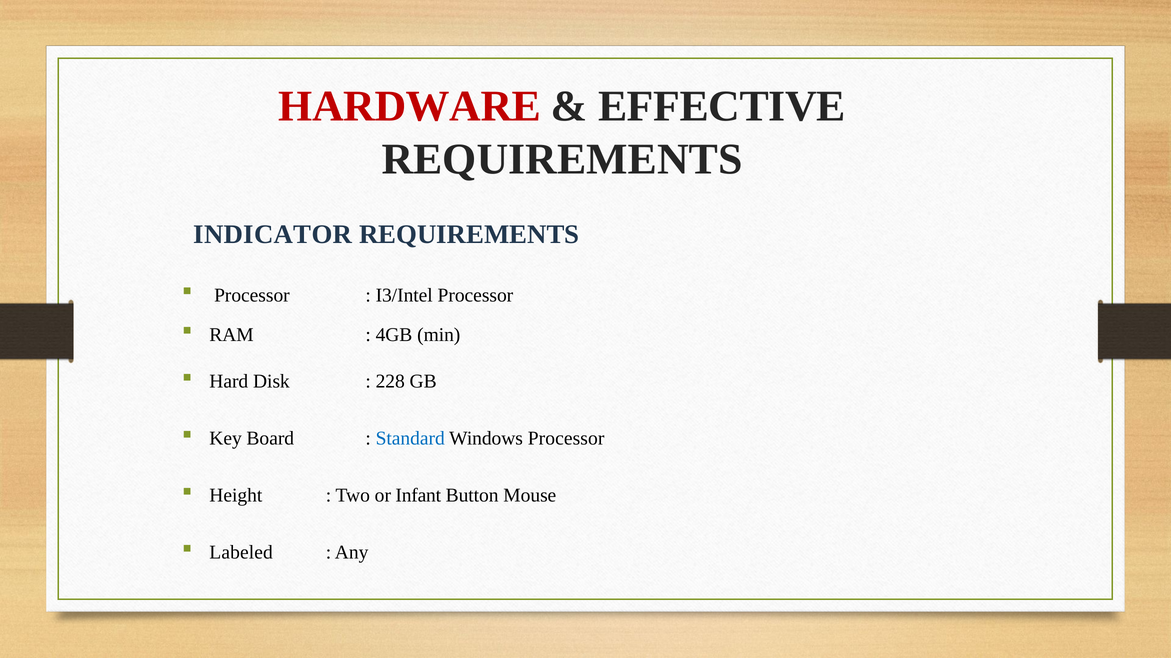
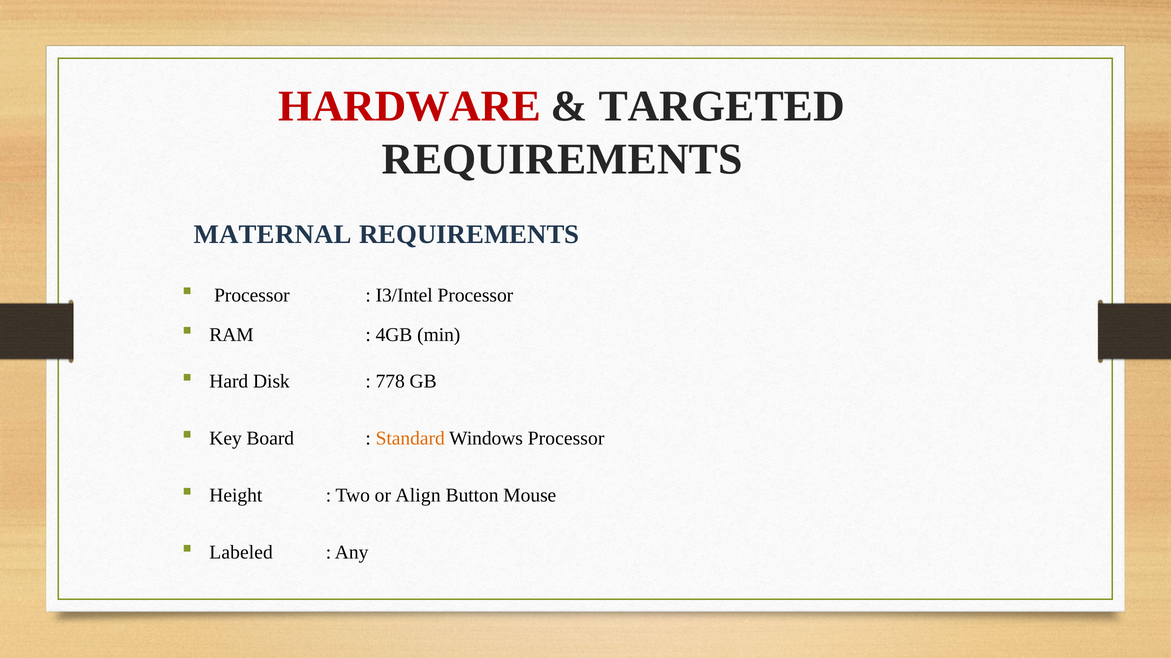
EFFECTIVE: EFFECTIVE -> TARGETED (722, 107)
INDICATOR: INDICATOR -> MATERNAL (273, 235)
228: 228 -> 778 (390, 382)
Standard colour: blue -> orange (410, 439)
Infant: Infant -> Align (418, 496)
